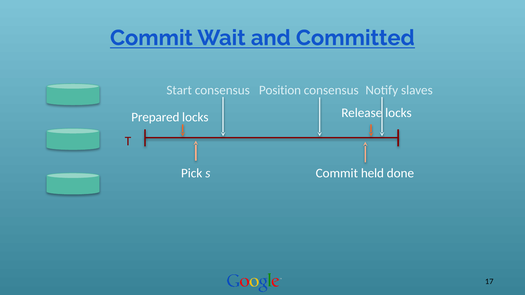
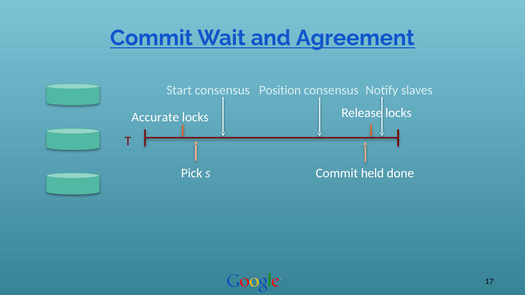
Committed: Committed -> Agreement (355, 38)
Prepared: Prepared -> Accurate (155, 117)
